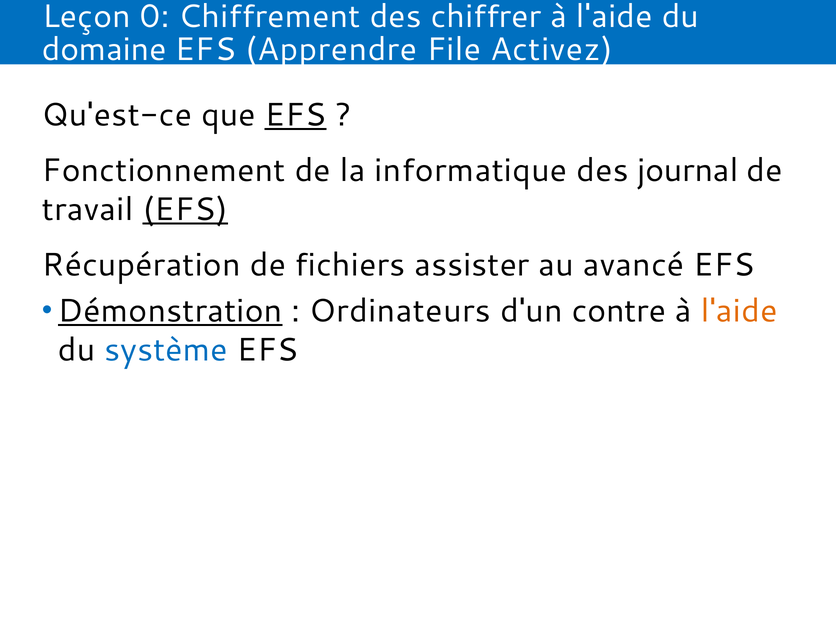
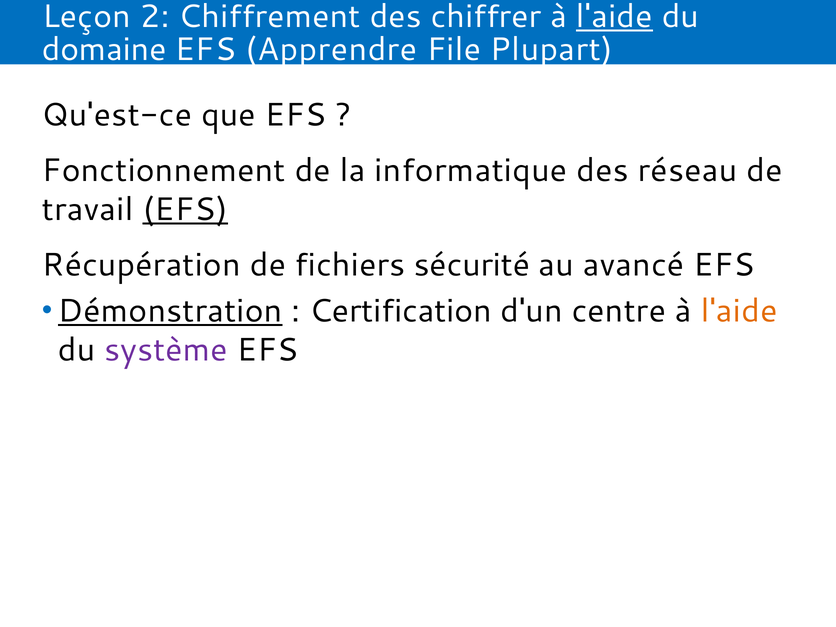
0: 0 -> 2 (155, 16)
l'aide underline: none -> present (614, 16)
Activez: Activez -> Plupart (551, 50)
EFS underline: present -> none (296, 115)
journal: journal -> réseau (688, 171)
assister: assister -> sécurité (472, 265)
Ordinateurs: Ordinateurs -> Certification (400, 311)
contre: contre -> centre (619, 311)
système colour: blue -> purple (166, 350)
